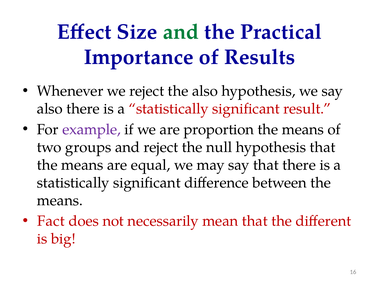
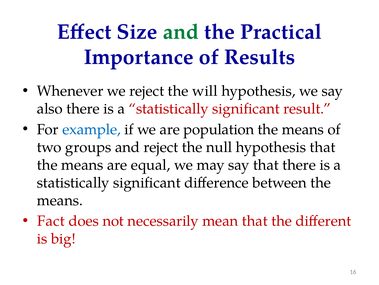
the also: also -> will (205, 91)
example colour: purple -> blue (92, 129)
proportion: proportion -> population (219, 129)
